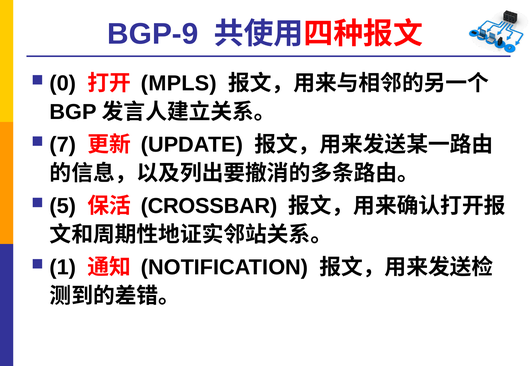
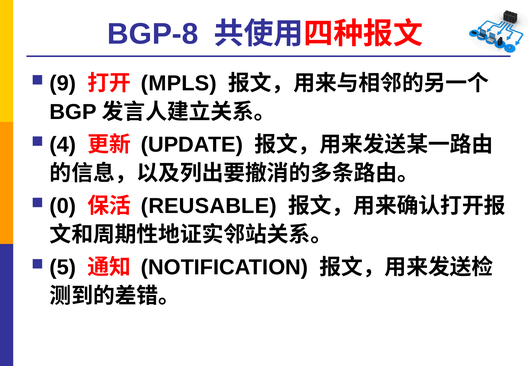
BGP-9: BGP-9 -> BGP-8 (153, 34)
0: 0 -> 9 (63, 83)
7: 7 -> 4 (63, 145)
5: 5 -> 0 (63, 206)
CROSSBAR: CROSSBAR -> REUSABLE (209, 206)
1: 1 -> 5 (63, 268)
